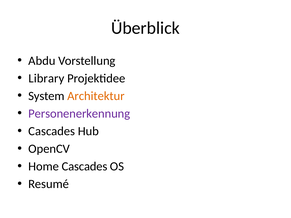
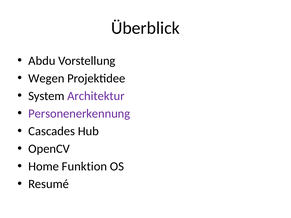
Library: Library -> Wegen (46, 78)
Architektur colour: orange -> purple (96, 96)
Home Cascades: Cascades -> Funktion (84, 167)
